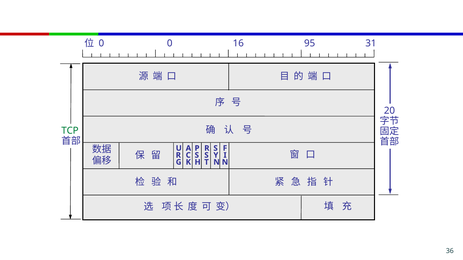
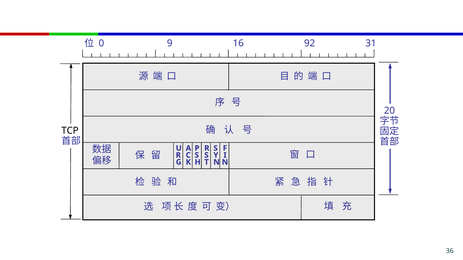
0 0: 0 -> 9 (170, 44)
95: 95 -> 92 (310, 44)
TCP colour: green -> black (70, 131)
